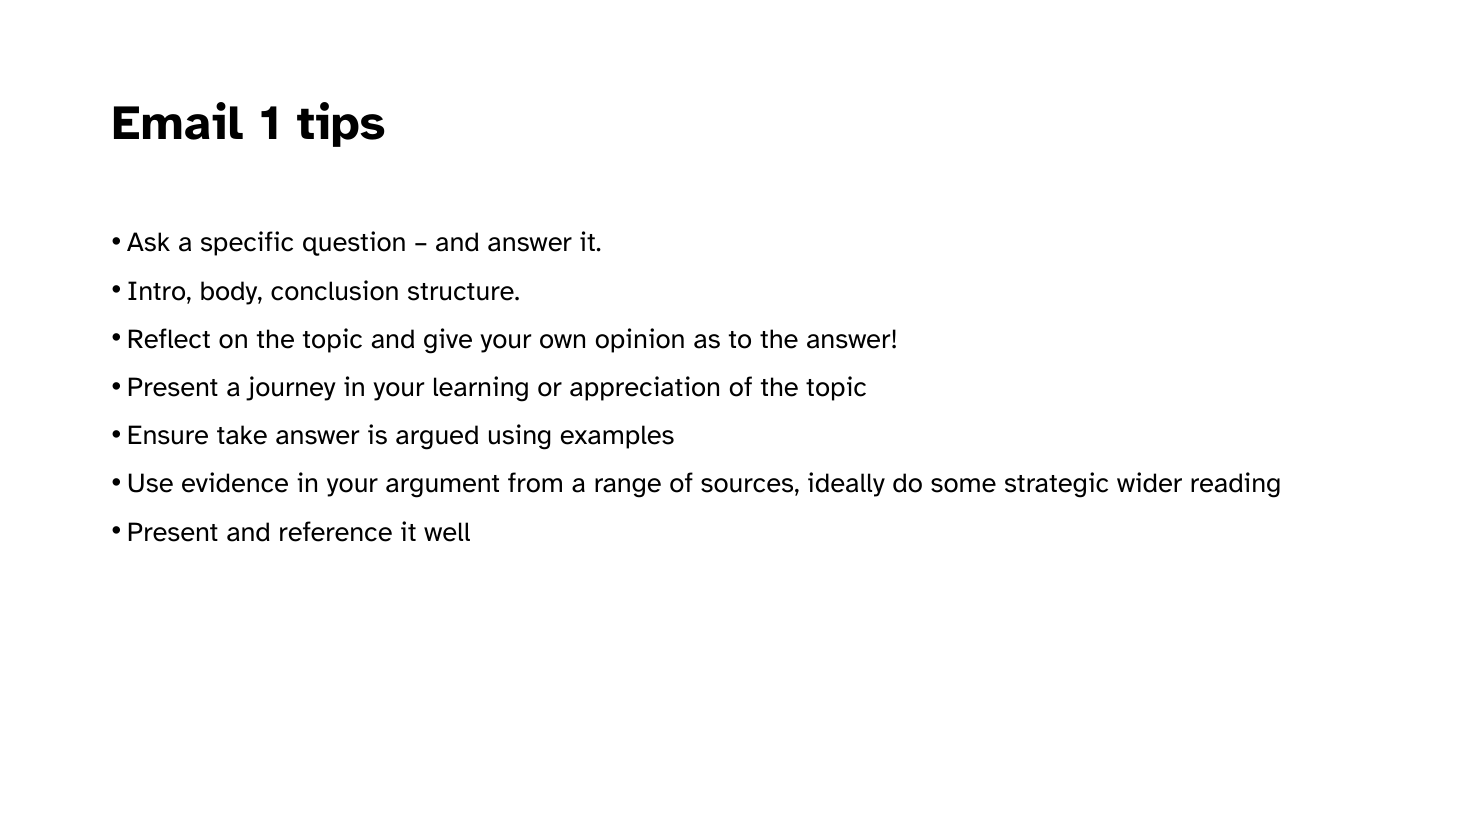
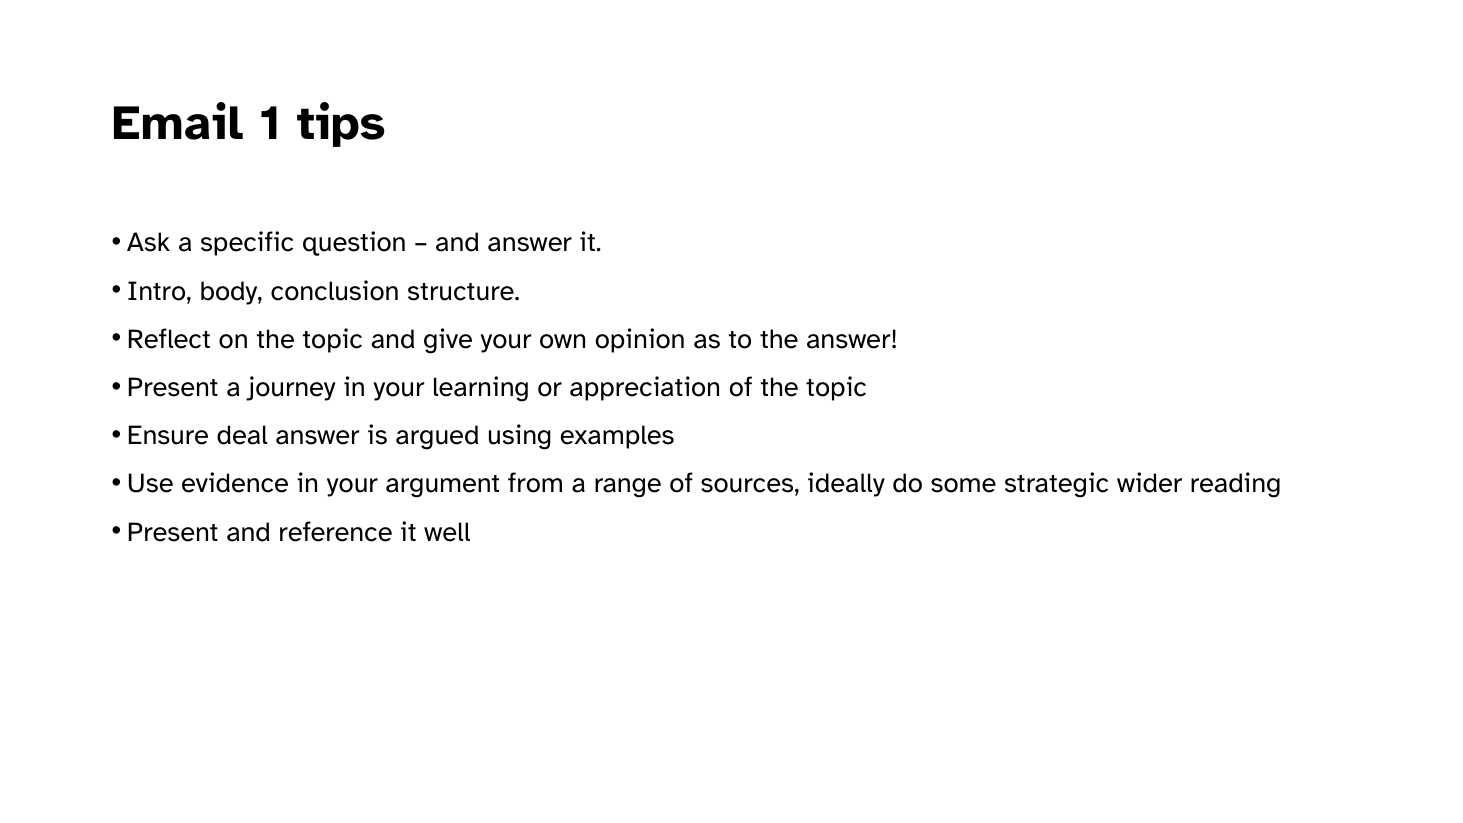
take: take -> deal (242, 436)
